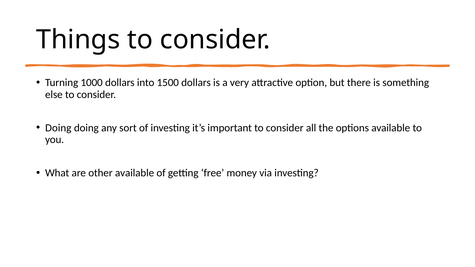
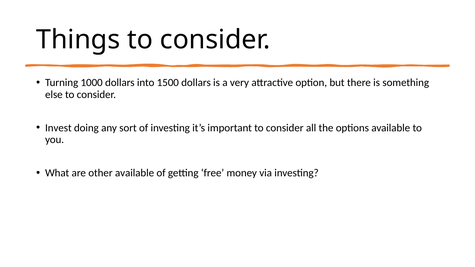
Doing: Doing -> Invest (58, 128)
